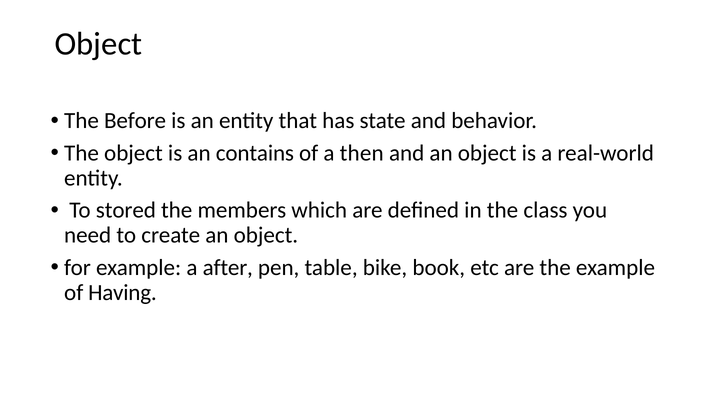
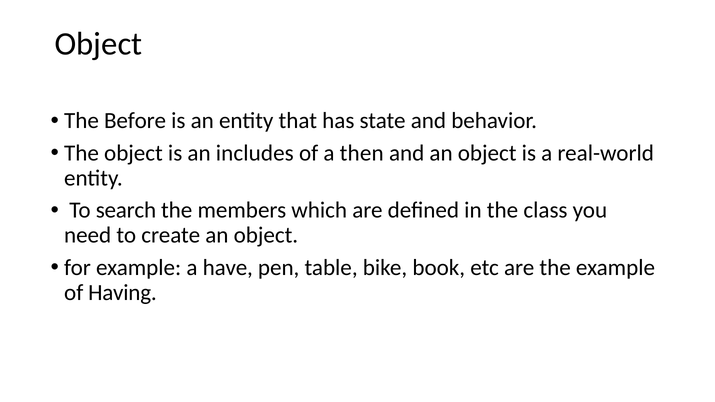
contains: contains -> includes (255, 153)
stored: stored -> search (126, 210)
after: after -> have (228, 268)
